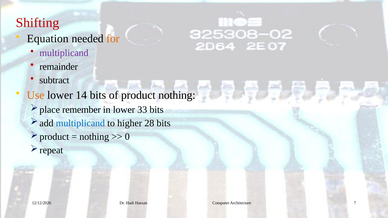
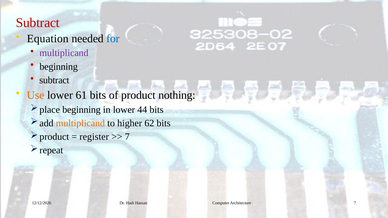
Shifting: Shifting -> Subtract (38, 23)
for colour: orange -> blue (113, 39)
remainder: remainder -> beginning (59, 67)
14: 14 -> 61 (81, 95)
remember: remember -> beginning (81, 110)
33: 33 -> 44 (142, 110)
multiplicand colour: blue -> orange (80, 123)
28: 28 -> 62 (149, 123)
nothing: nothing -> register (94, 137)
0: 0 -> 7 (127, 137)
